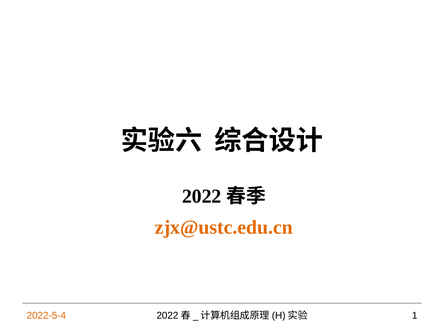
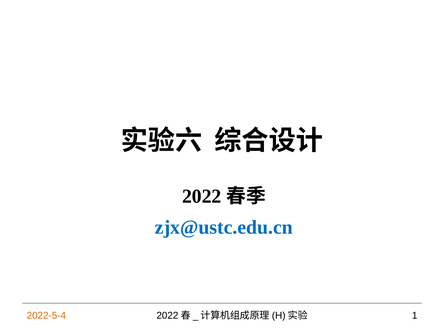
zjx@ustc.edu.cn colour: orange -> blue (224, 227)
